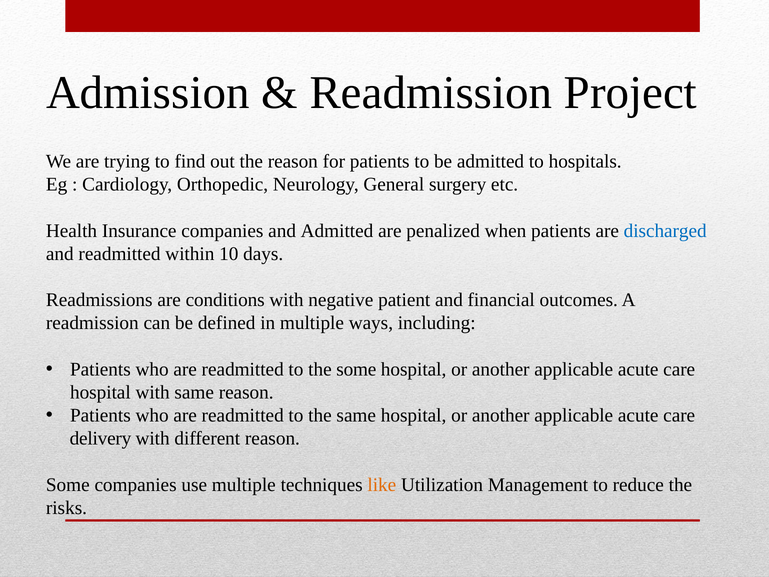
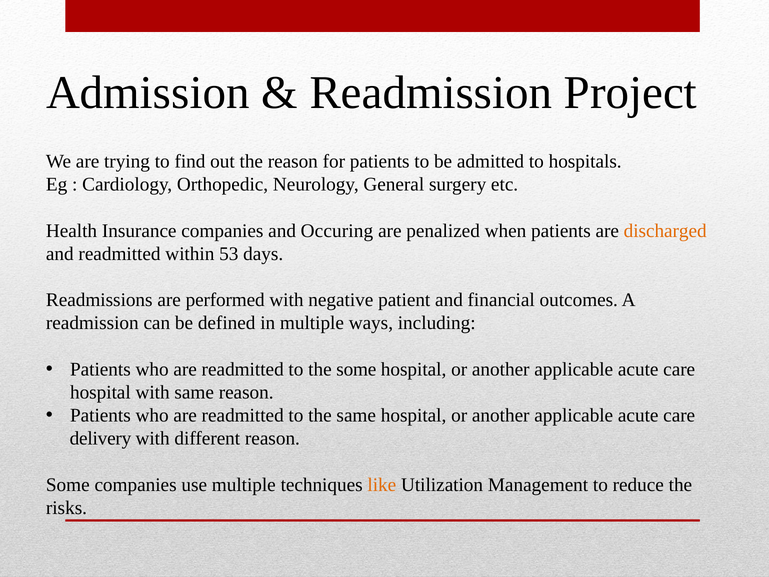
and Admitted: Admitted -> Occuring (337, 231)
discharged colour: blue -> orange (665, 231)
10: 10 -> 53 (229, 254)
conditions: conditions -> performed (225, 300)
